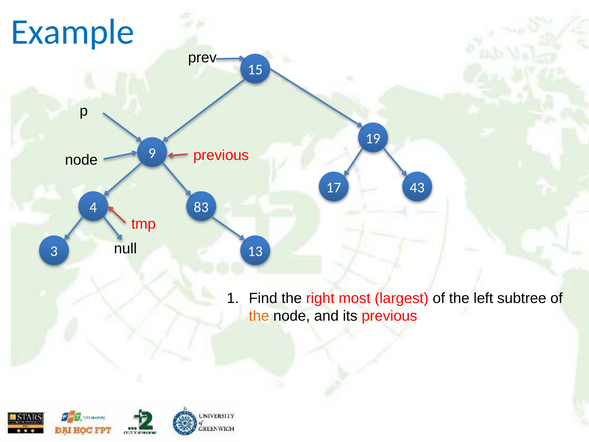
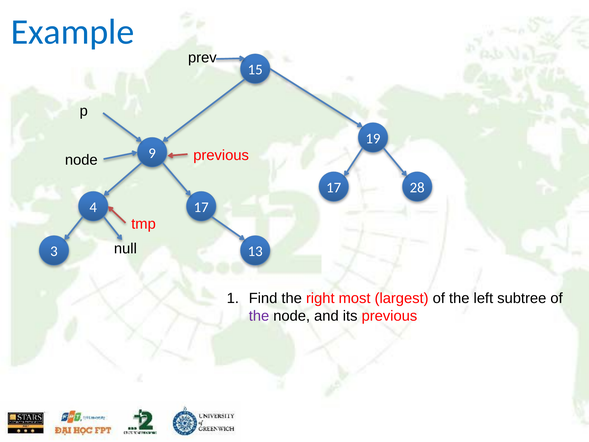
43: 43 -> 28 (417, 187)
4 83: 83 -> 17 (201, 207)
the colour: orange -> purple (259, 316)
